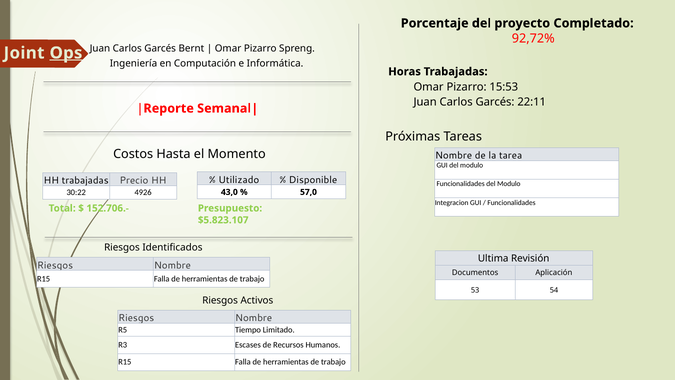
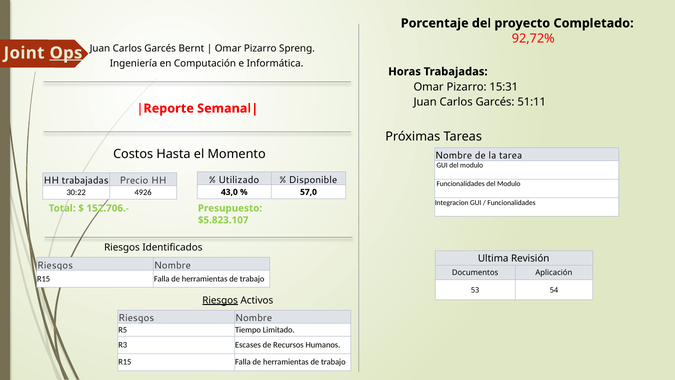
15:53: 15:53 -> 15:31 (504, 87)
22:11: 22:11 -> 51:11 (532, 102)
Riesgos underline: none -> present (220, 300)
